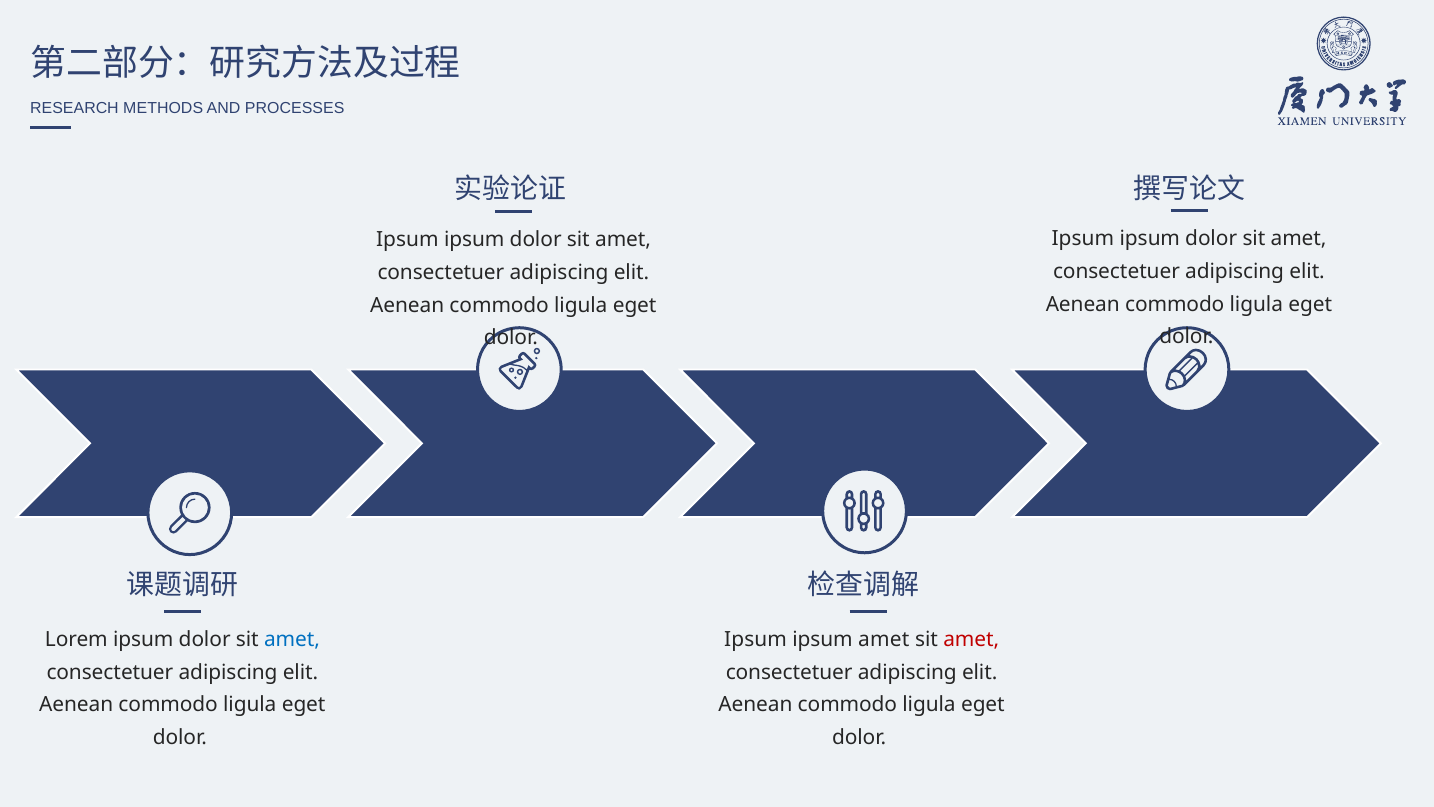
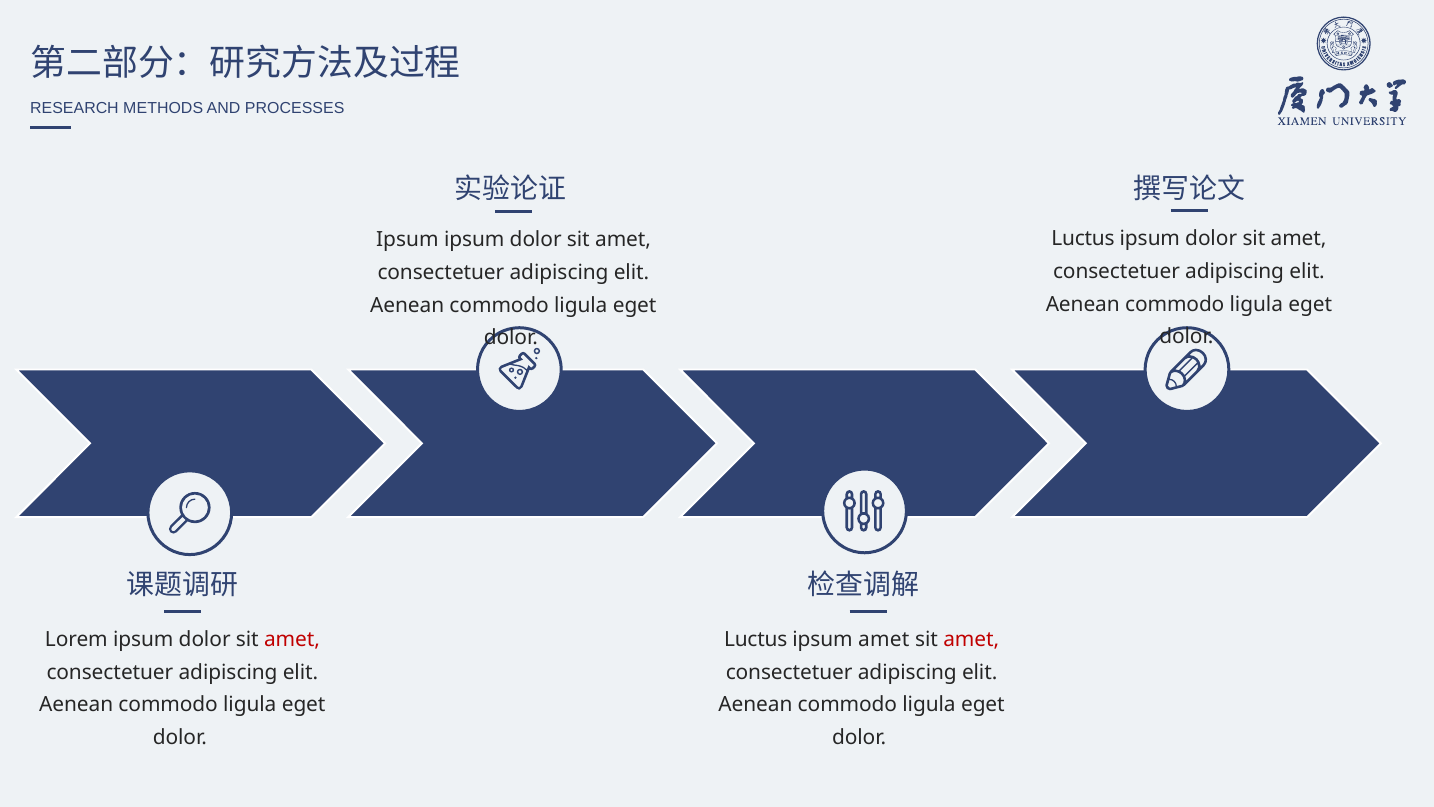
Ipsum: Ipsum -> Luctus (1083, 239)
amet colour: blue -> red (292, 639)
Ipsum: Ipsum -> Luctus (756, 639)
